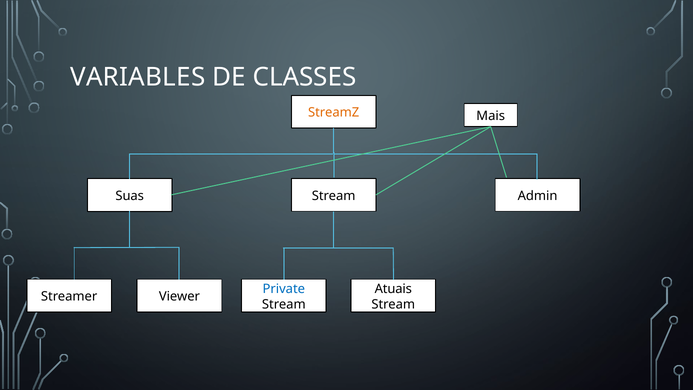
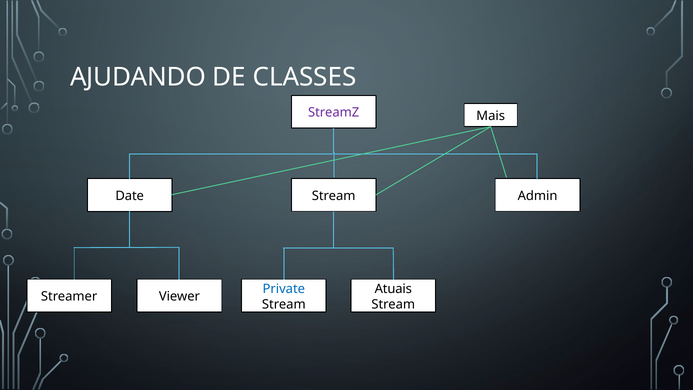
VARIABLES: VARIABLES -> AJUDANDO (138, 77)
StreamZ colour: orange -> purple (334, 113)
Suas: Suas -> Date (130, 196)
